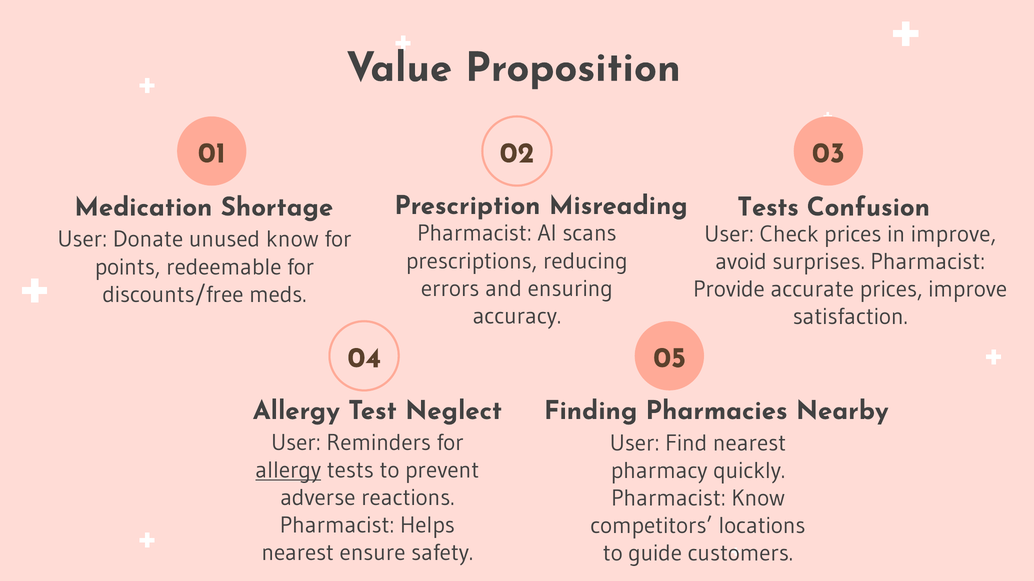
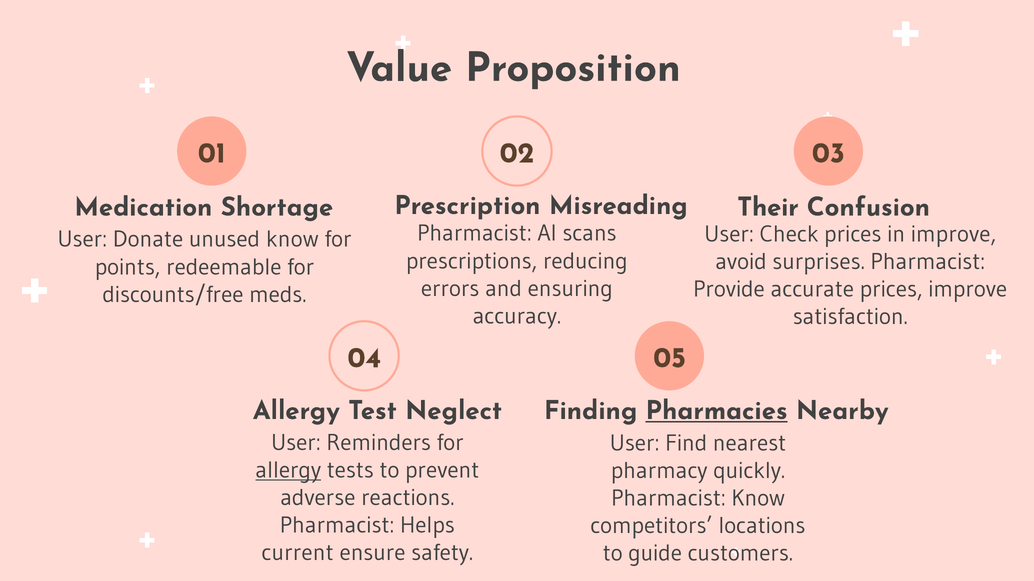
Tests: Tests -> Their (768, 207)
Pharmacies underline: none -> present (717, 411)
nearest: nearest -> current (298, 553)
